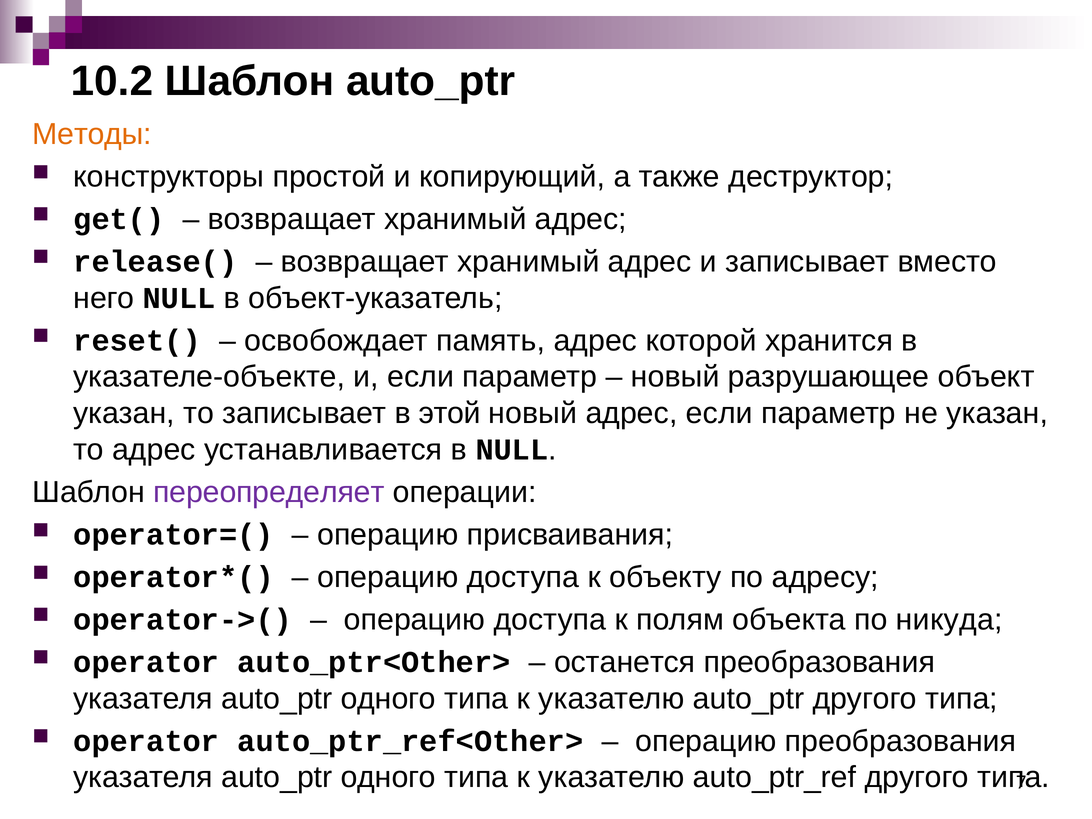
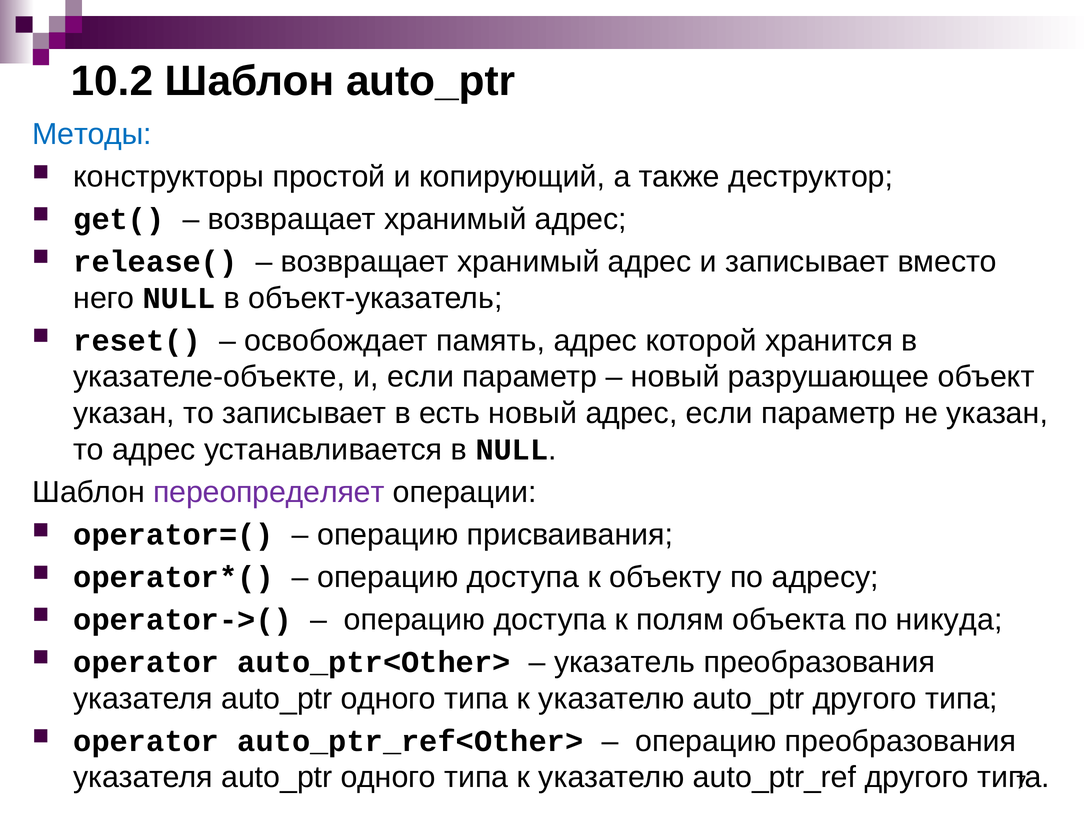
Методы colour: orange -> blue (92, 134)
этой: этой -> есть (450, 413)
останется: останется -> указатель (625, 662)
